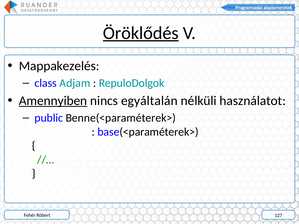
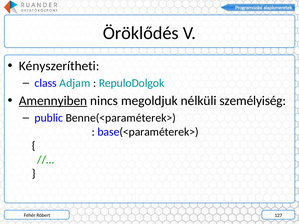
Öröklődés underline: present -> none (141, 33)
Mappakezelés: Mappakezelés -> Kényszerítheti (59, 66)
egyáltalán: egyáltalán -> megoldjuk (149, 101)
használatot: használatot -> személyiség (253, 101)
